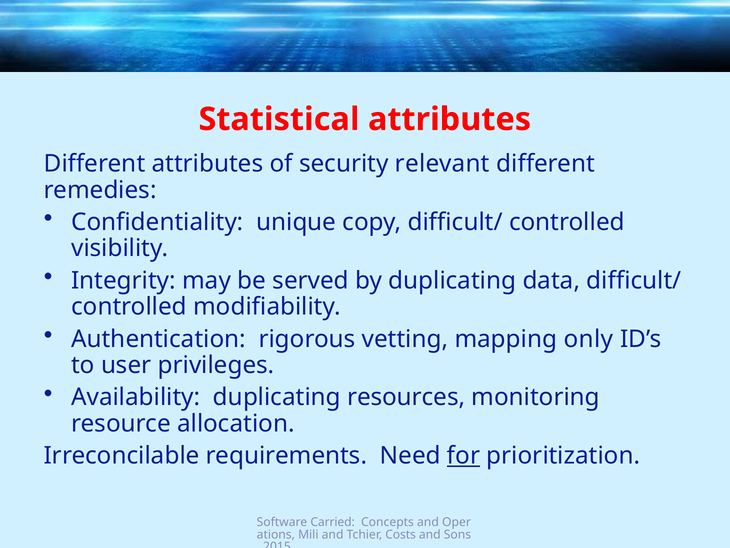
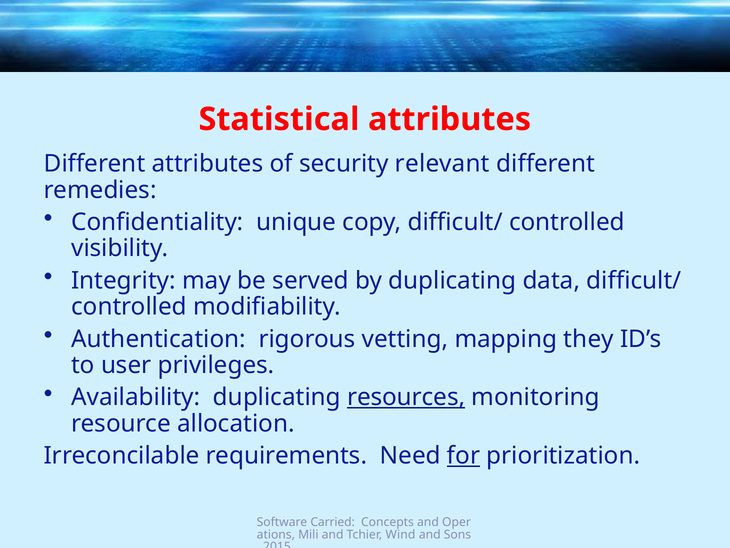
only: only -> they (589, 339)
resources underline: none -> present (406, 397)
Costs: Costs -> Wind (400, 534)
